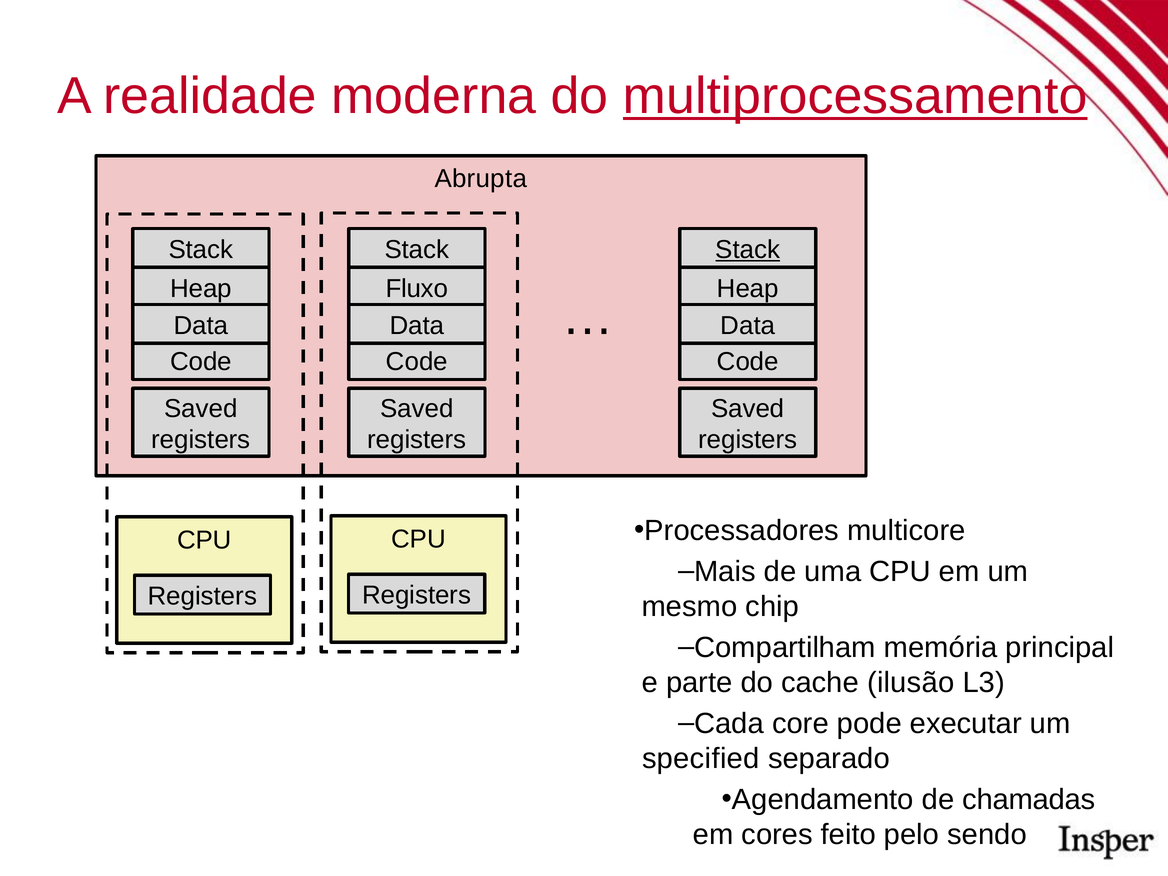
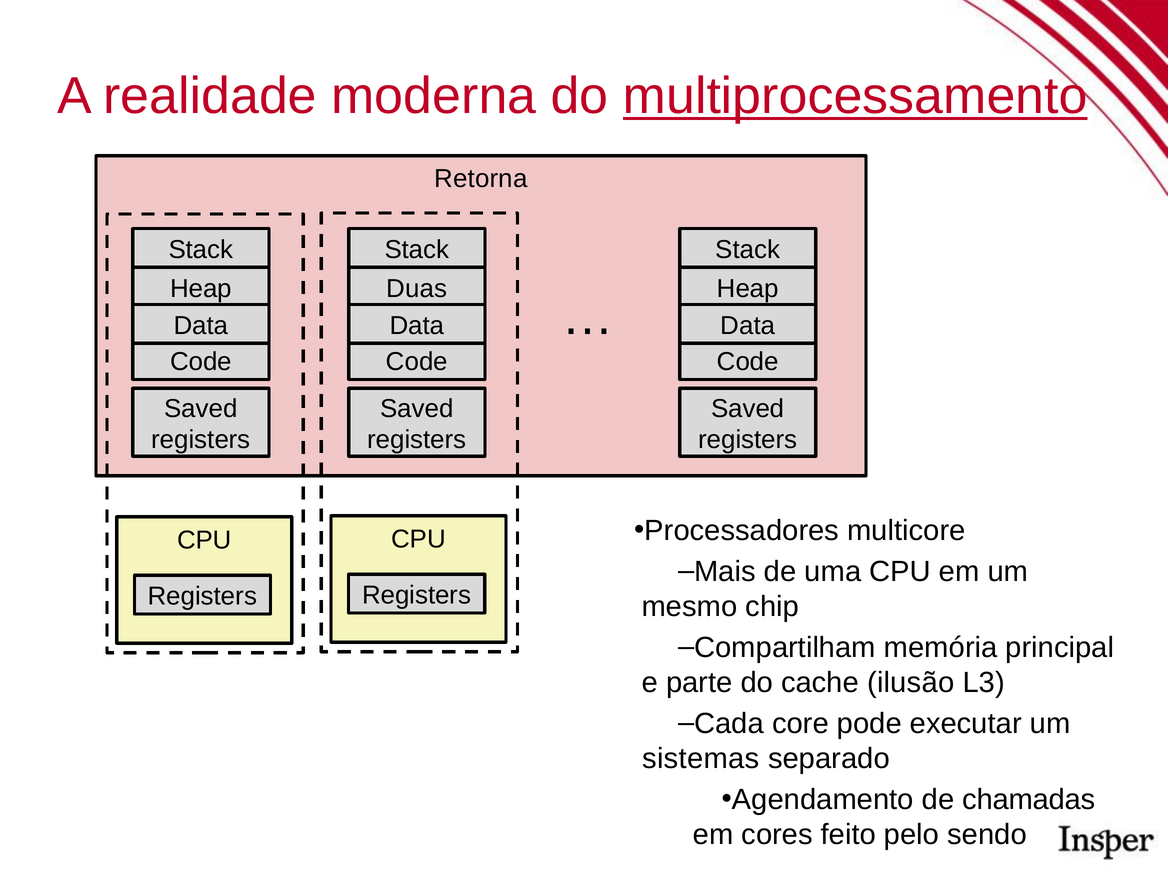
Abrupta: Abrupta -> Retorna (481, 179)
Stack underline: present -> none (748, 250)
Fluxo: Fluxo -> Duas (417, 289)
specified: specified -> sistemas (701, 759)
